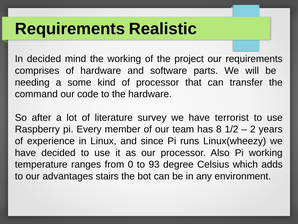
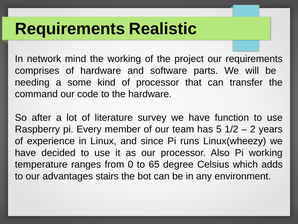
In decided: decided -> network (44, 59)
terrorist: terrorist -> function (232, 117)
8: 8 -> 5 (219, 129)
93: 93 -> 65 (154, 164)
